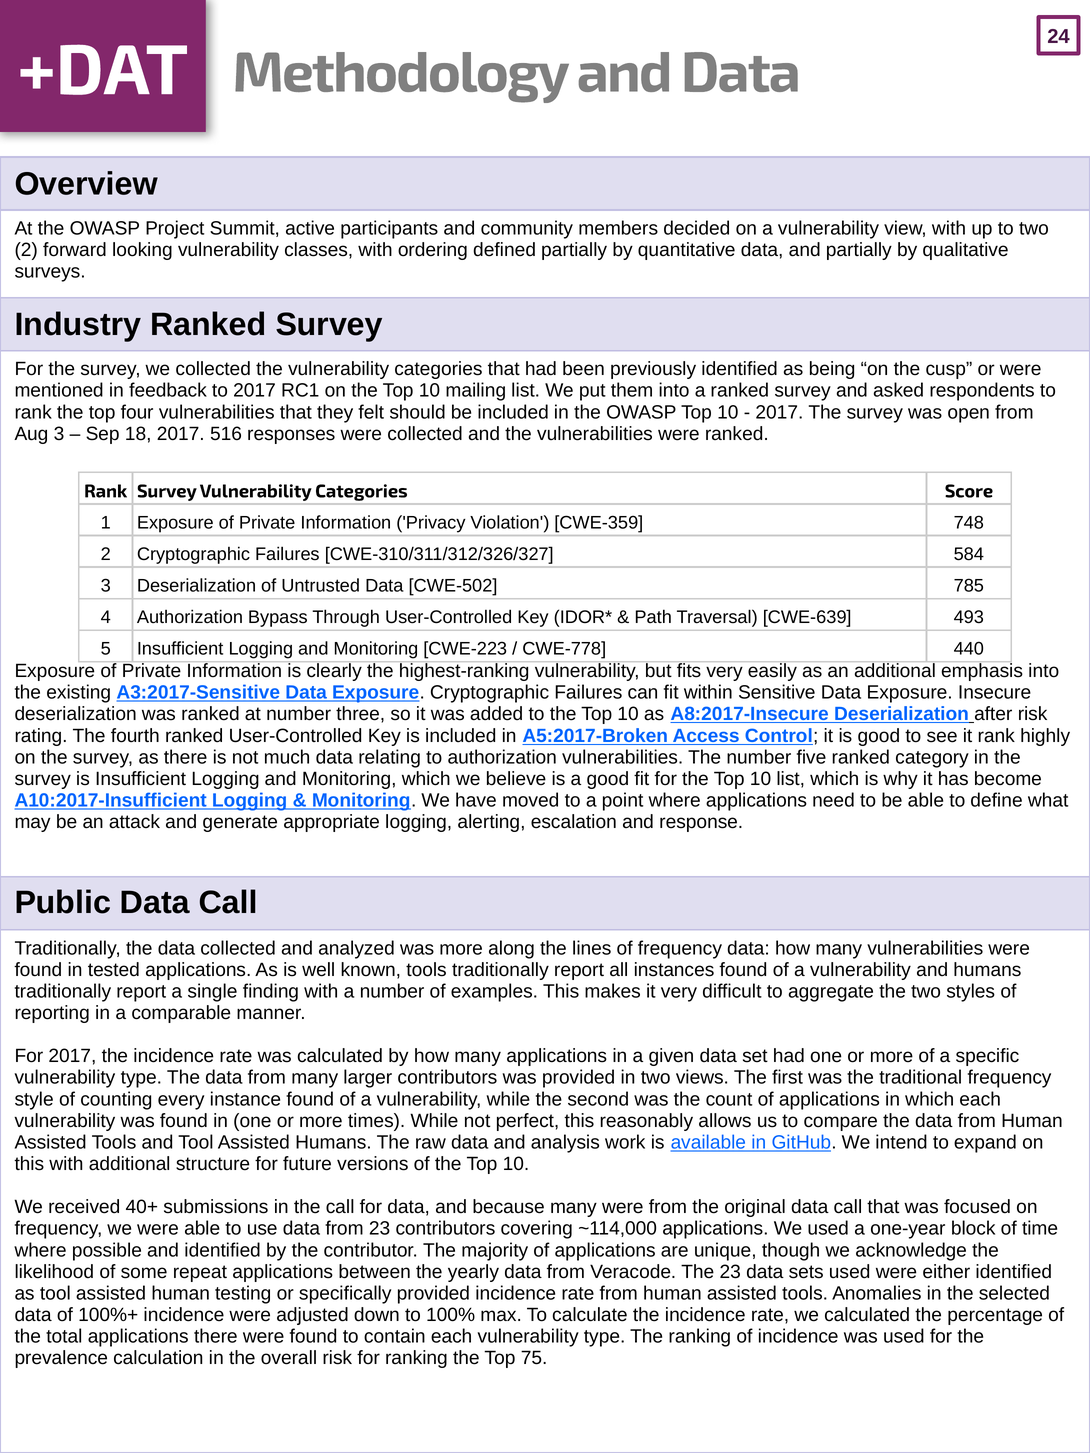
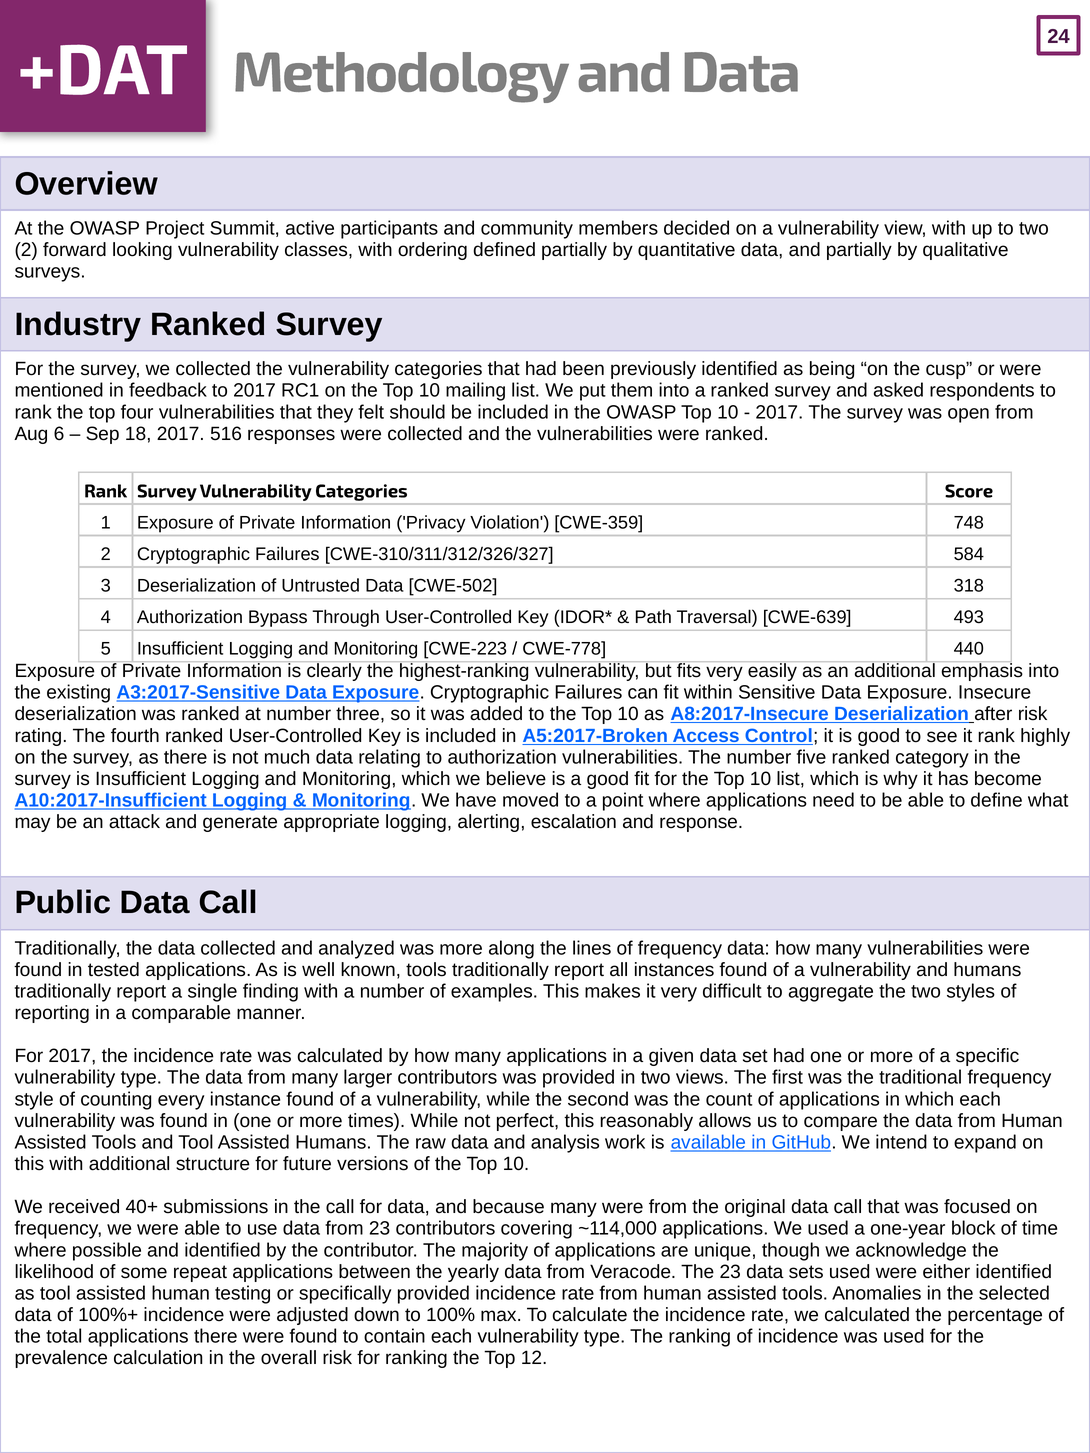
Aug 3: 3 -> 6 (59, 434)
785: 785 -> 318 (969, 586)
75: 75 -> 12 (534, 1358)
